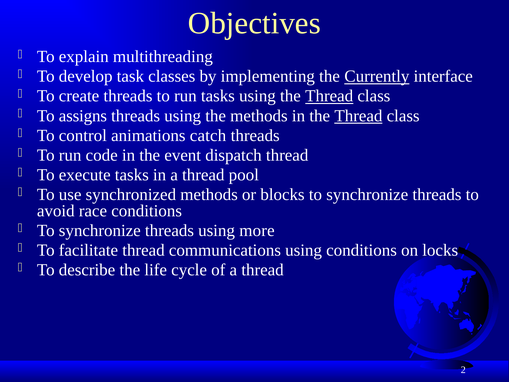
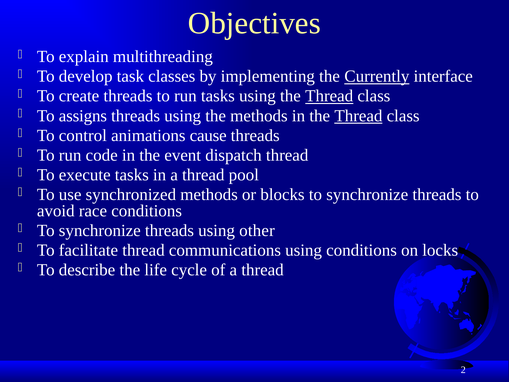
catch: catch -> cause (208, 135)
more: more -> other (257, 230)
